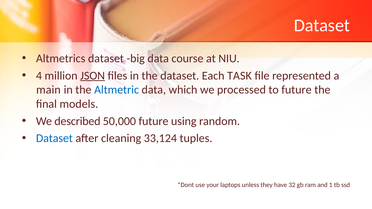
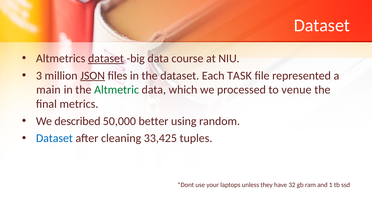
dataset underline: none -> present (106, 59)
4: 4 -> 3 (39, 76)
Altmetric colour: blue -> green (117, 90)
to future: future -> venue (296, 90)
models: models -> metrics (79, 104)
50,000 future: future -> better (154, 121)
33,124: 33,124 -> 33,425 (160, 138)
